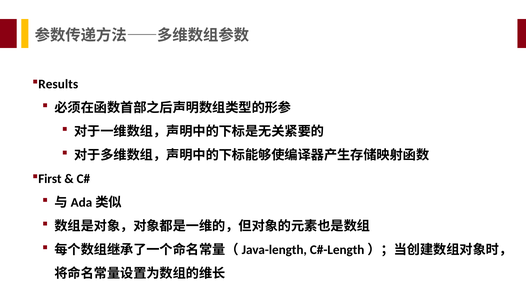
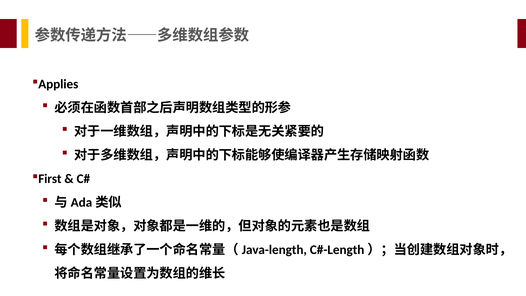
Results: Results -> Applies (58, 84)
